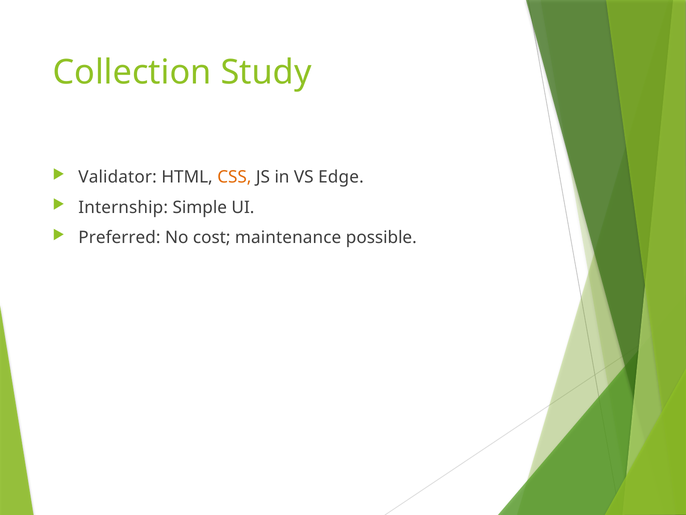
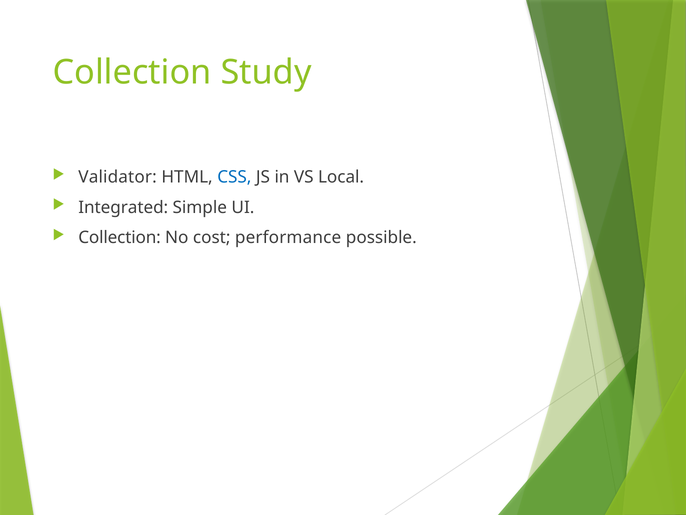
CSS colour: orange -> blue (234, 177)
Edge: Edge -> Local (341, 177)
Internship: Internship -> Integrated (123, 207)
Preferred: Preferred -> Collection (120, 237)
maintenance: maintenance -> performance (288, 237)
